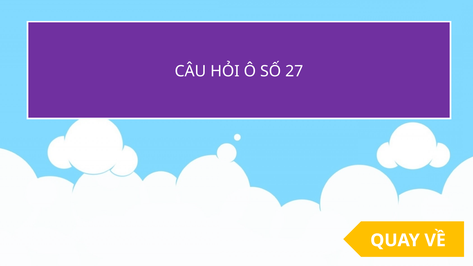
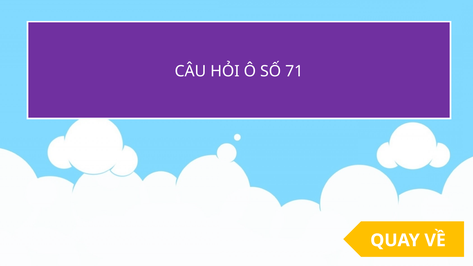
27: 27 -> 71 (294, 71)
